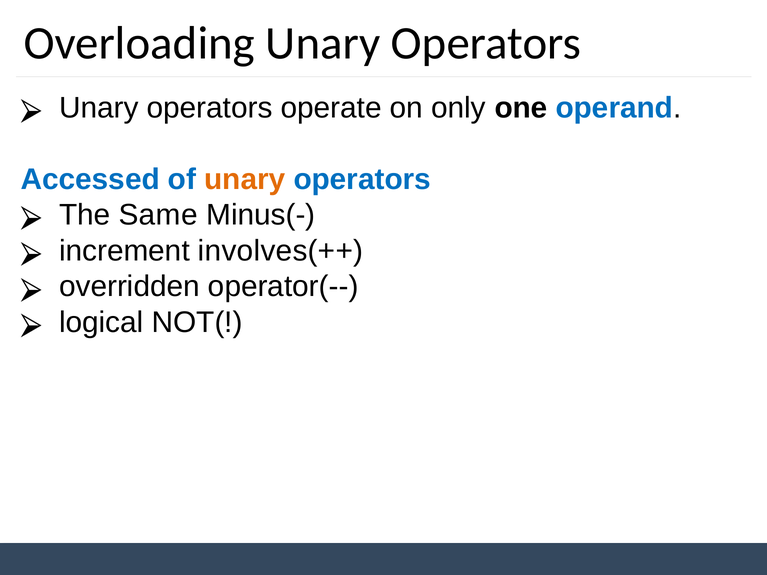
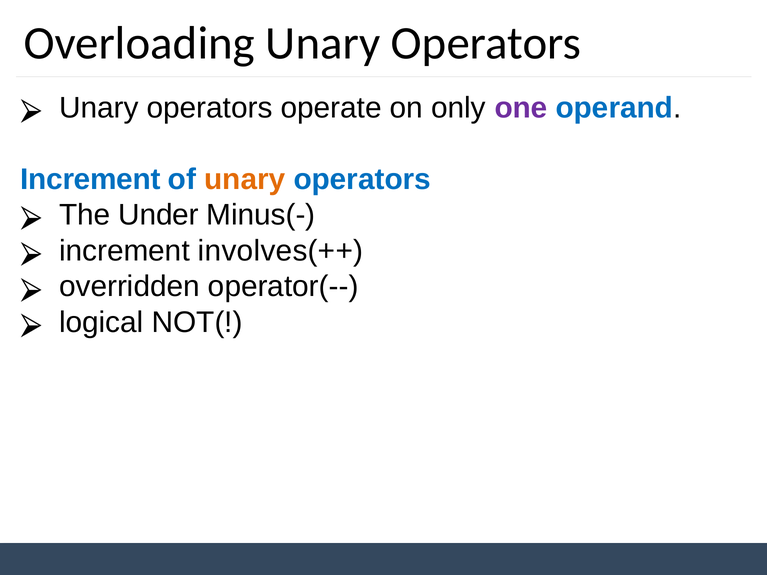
one colour: black -> purple (521, 108)
Accessed: Accessed -> Increment (90, 179)
Same: Same -> Under (159, 215)
